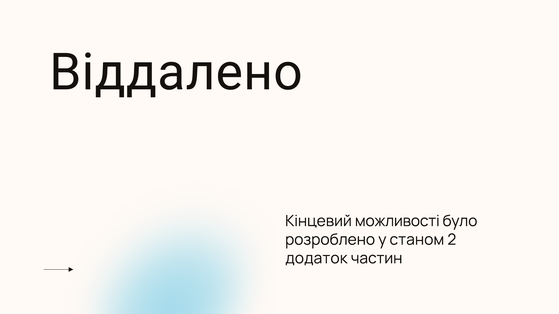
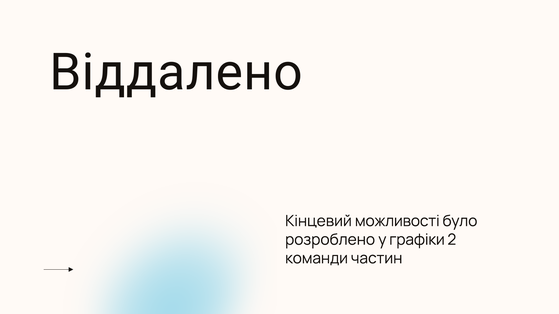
станом: станом -> графіки (417, 240)
додаток: додаток -> команди (317, 259)
